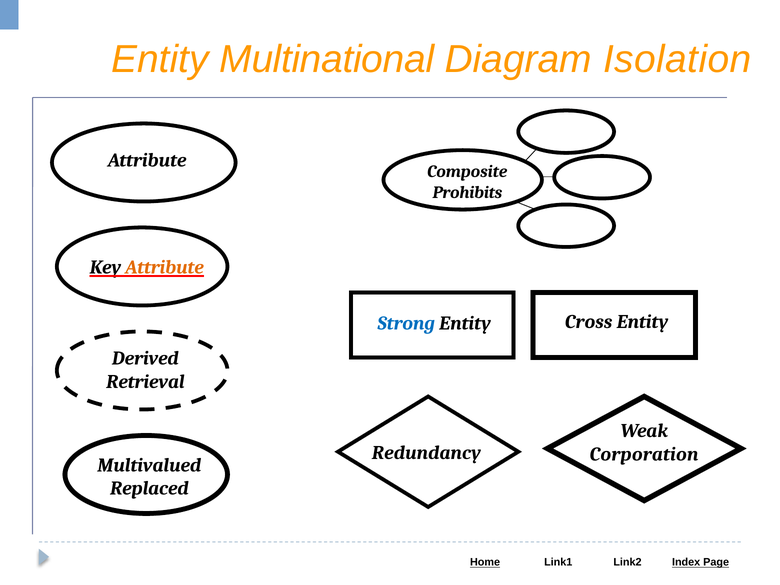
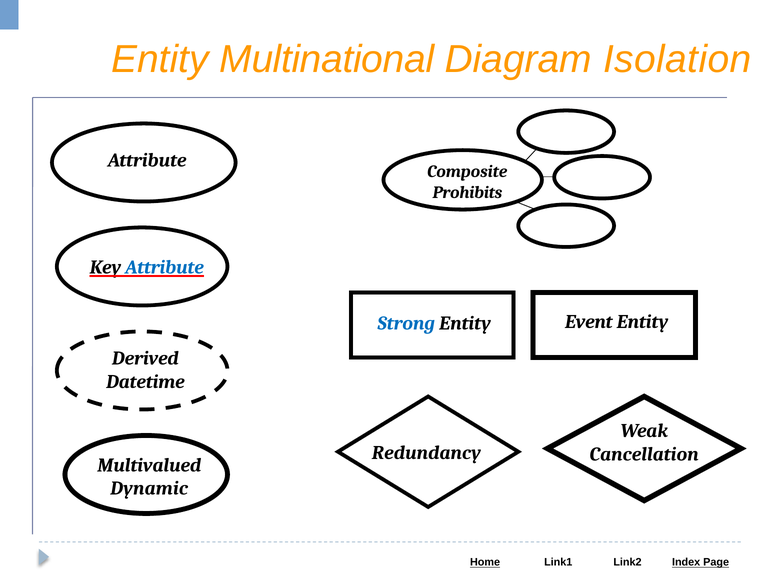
Attribute colour: orange -> blue (165, 267)
Cross: Cross -> Event (589, 322)
Retrieval: Retrieval -> Datetime (145, 382)
Corporation: Corporation -> Cancellation (644, 454)
Replaced: Replaced -> Dynamic (149, 488)
